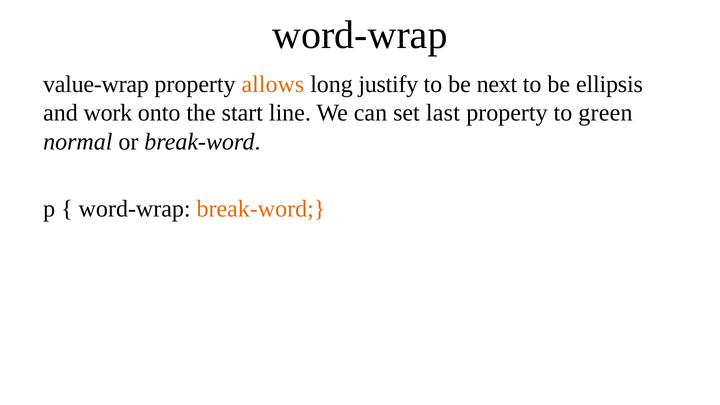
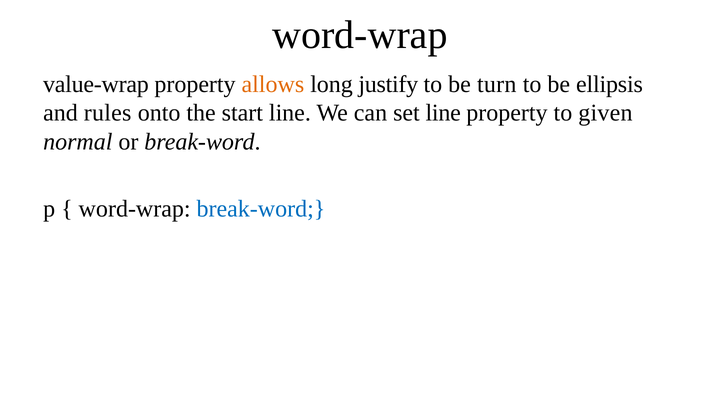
next: next -> turn (497, 84)
work: work -> rules (108, 113)
set last: last -> line (443, 113)
green: green -> given (605, 113)
break-word colour: orange -> blue (261, 209)
